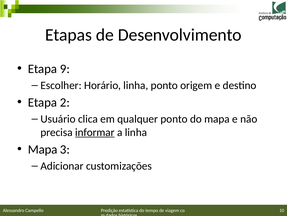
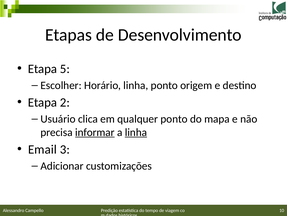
9: 9 -> 5 (65, 69)
linha underline: none -> present (136, 132)
Mapa: Mapa -> Email (42, 149)
